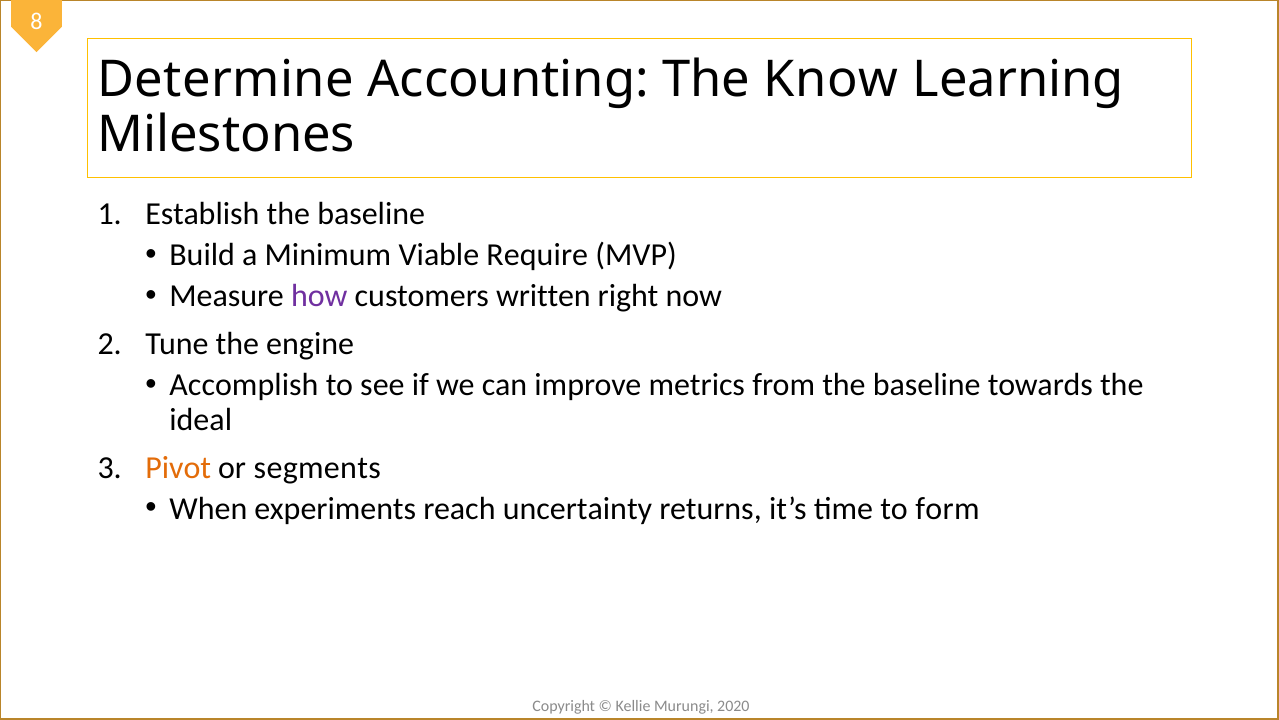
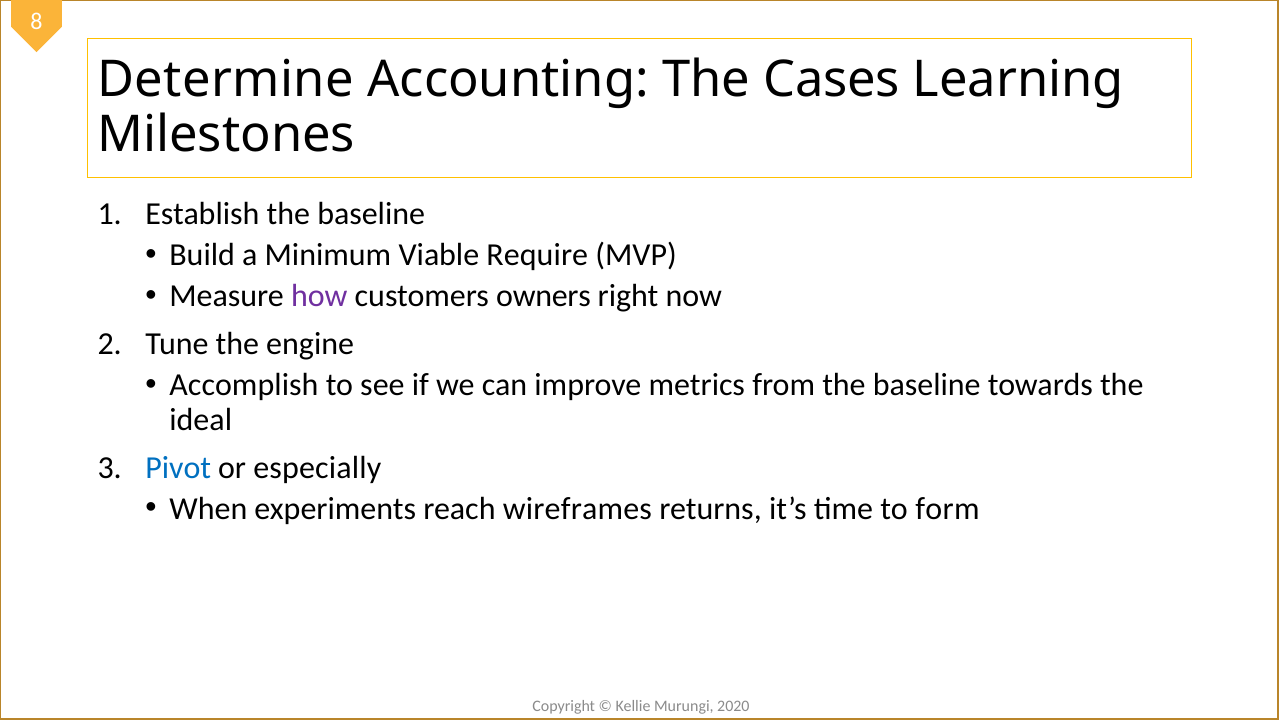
Know: Know -> Cases (832, 80)
written: written -> owners (543, 296)
Pivot colour: orange -> blue (178, 467)
segments: segments -> especially (317, 467)
uncertainty: uncertainty -> wireframes (577, 508)
